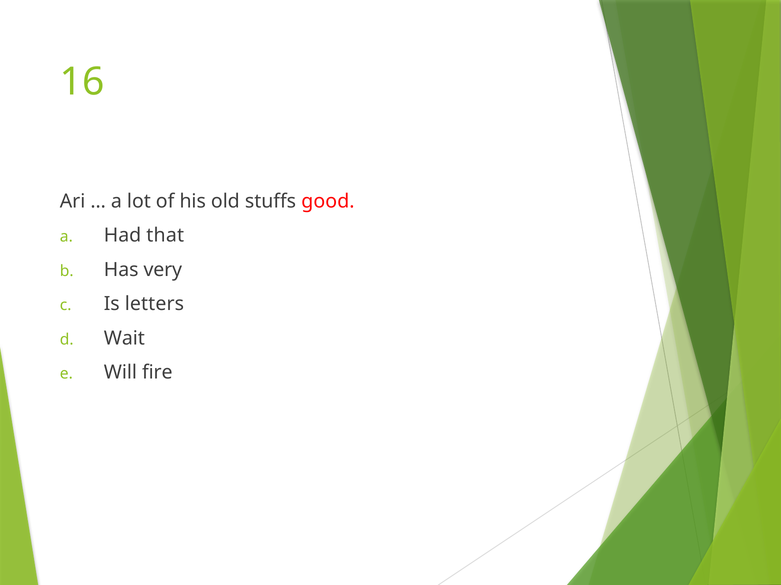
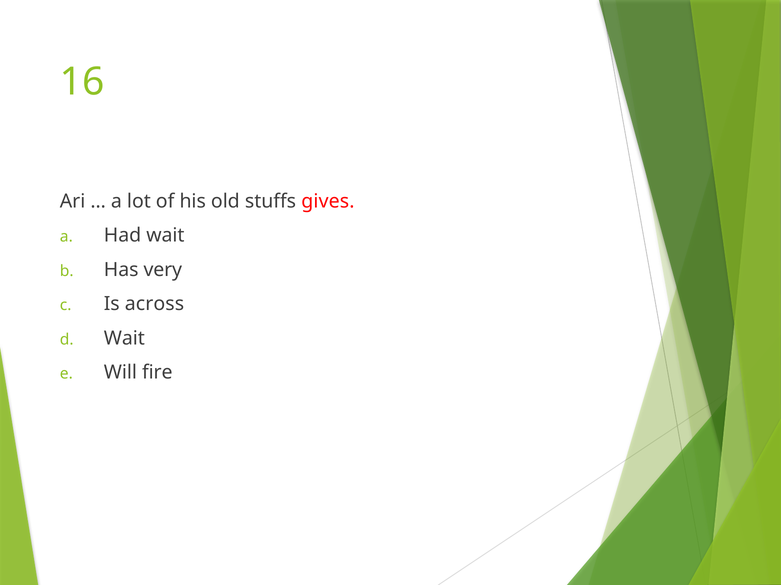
good: good -> gives (328, 202)
Had that: that -> wait (165, 236)
letters: letters -> across (154, 304)
